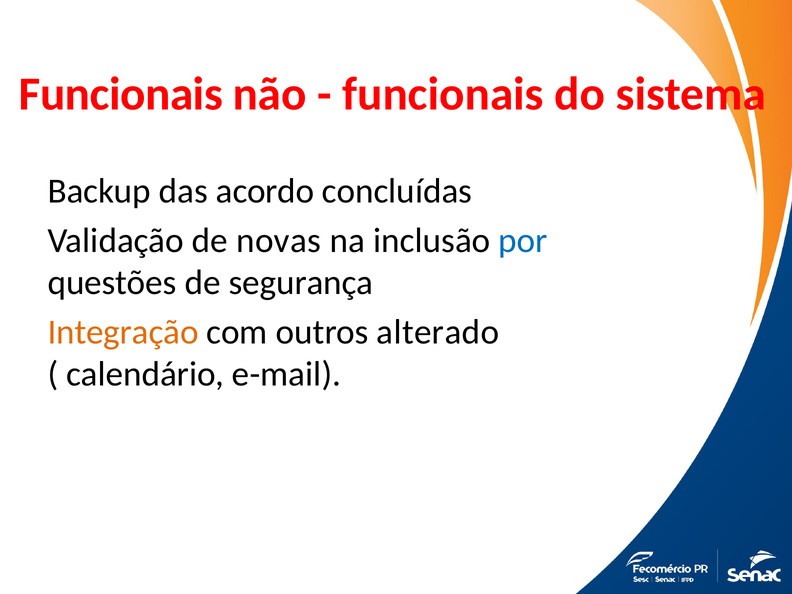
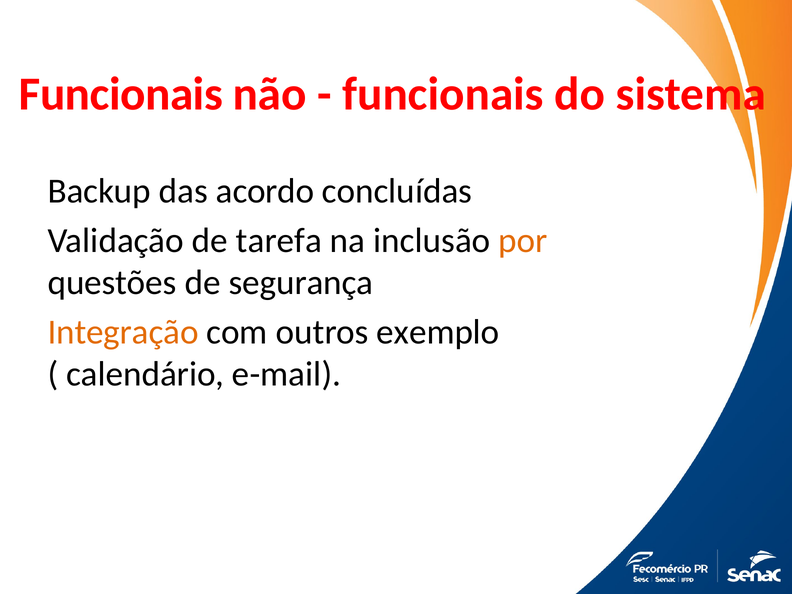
novas: novas -> tarefa (279, 240)
por colour: blue -> orange (523, 240)
alterado: alterado -> exemplo (438, 332)
